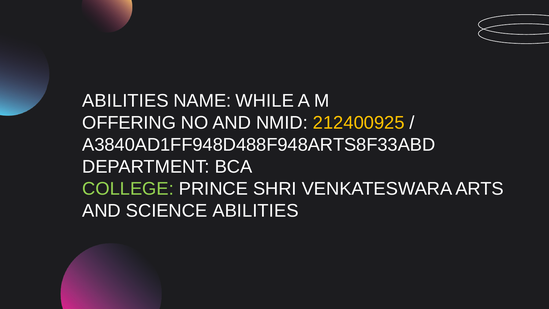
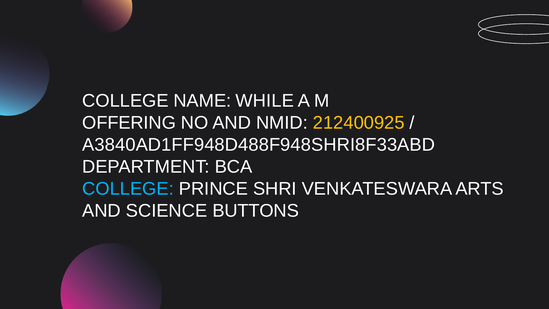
ABILITIES: ABILITIES -> COLLEGE (125, 101)
A3840AD1FF948D488F948ARTS8F33ABD: A3840AD1FF948D488F948ARTS8F33ABD -> A3840AD1FF948D488F948SHRI8F33ABD (259, 145)
COLLEGE colour: light green -> light blue (128, 189)
SCIENCE ABILITIES: ABILITIES -> BUTTONS (256, 211)
